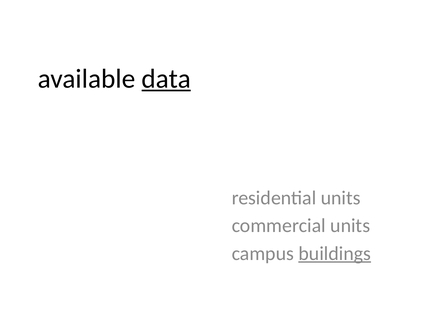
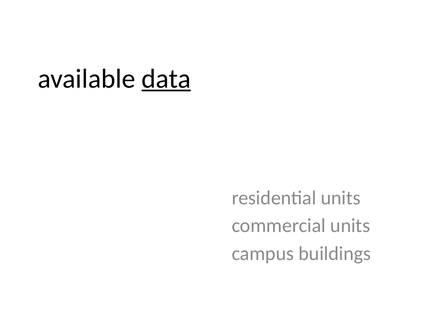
buildings underline: present -> none (335, 254)
